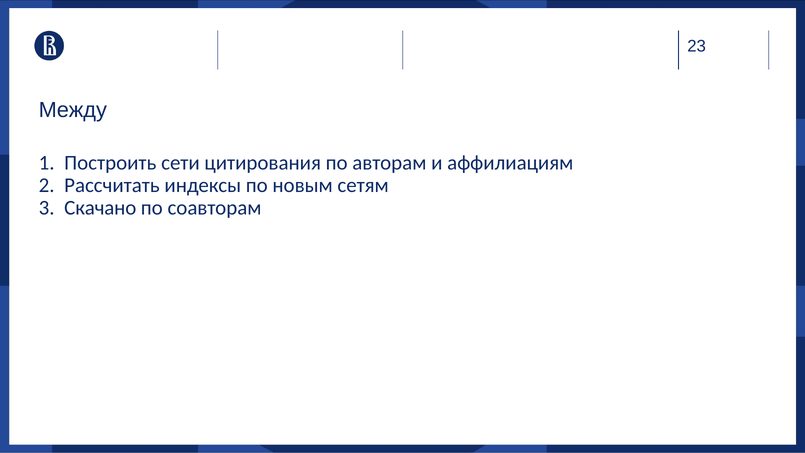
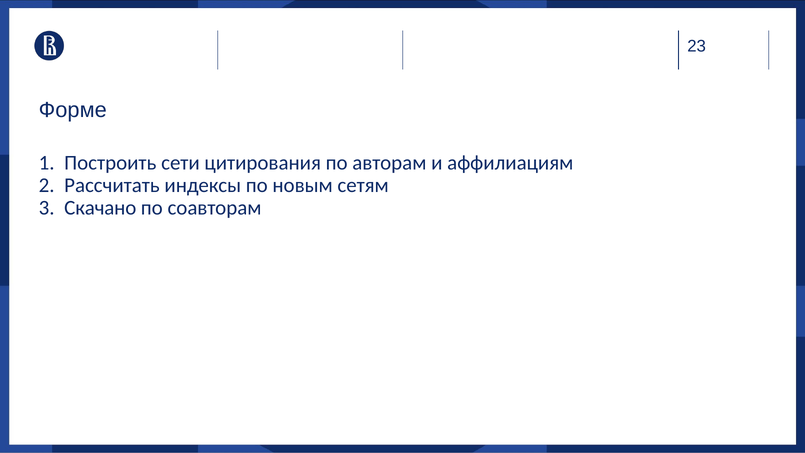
Между: Между -> Форме (73, 110)
